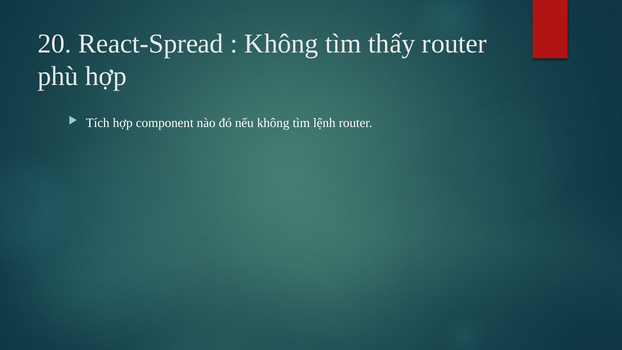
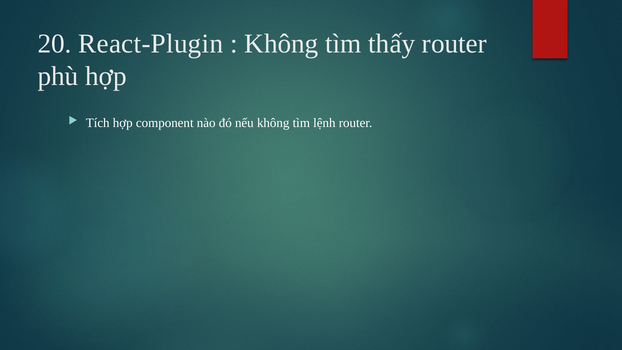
React-Spread: React-Spread -> React-Plugin (151, 44)
